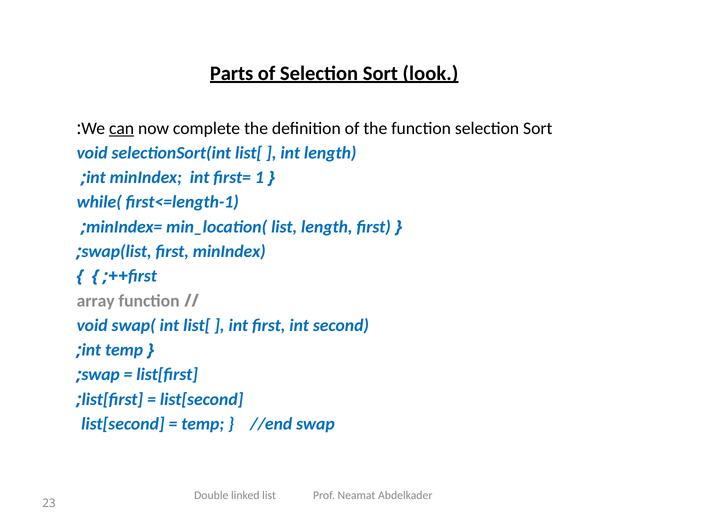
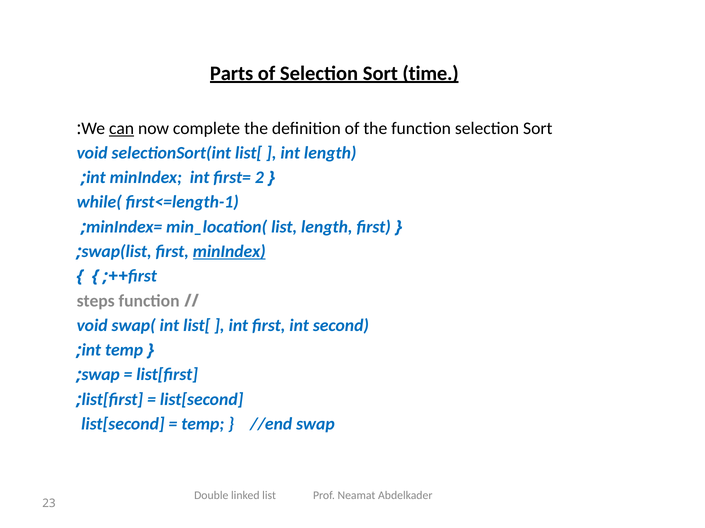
look: look -> time (431, 73)
1: 1 -> 2 (259, 178)
minIndex underline: none -> present (229, 252)
array: array -> steps (96, 301)
